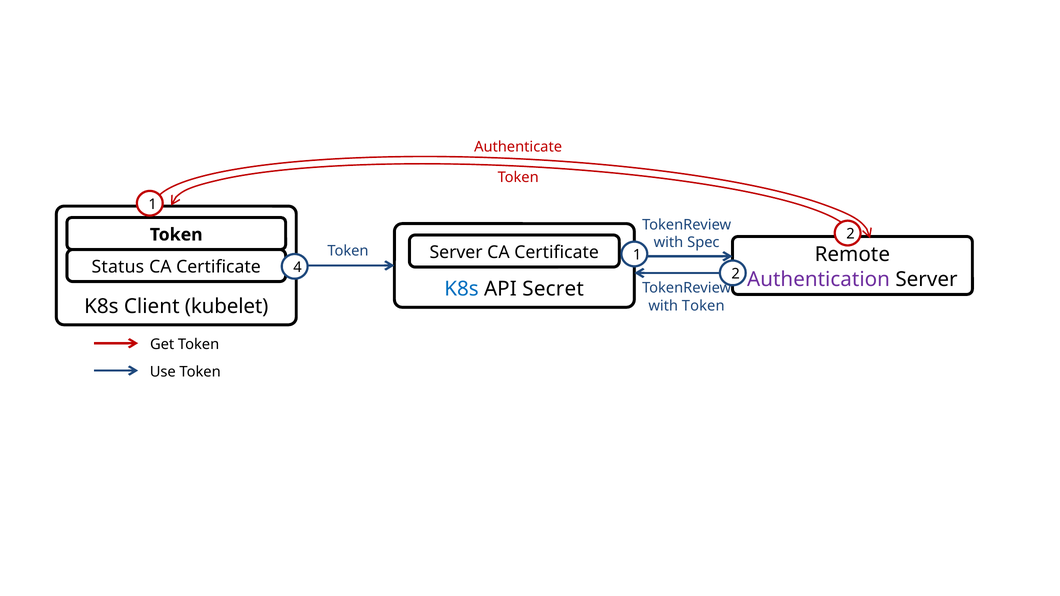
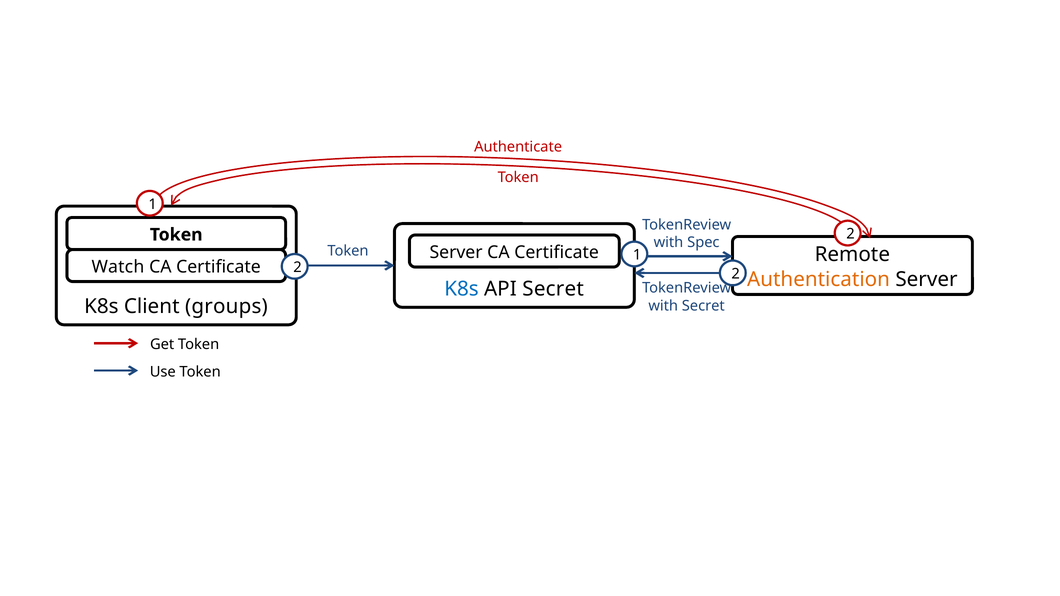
Status: Status -> Watch (118, 267)
Certificate 4: 4 -> 2 (298, 267)
Authentication colour: purple -> orange (819, 279)
kubelet: kubelet -> groups (226, 307)
with Token: Token -> Secret (703, 306)
